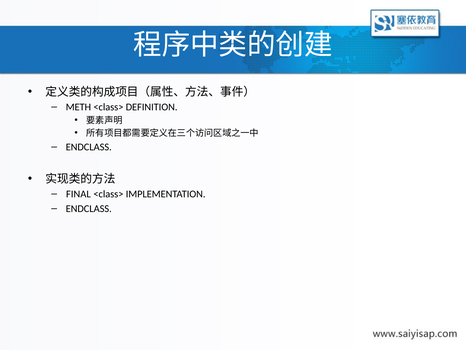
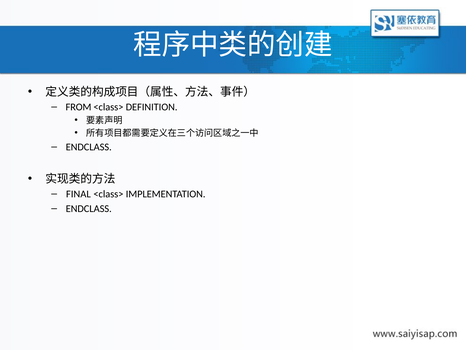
METH: METH -> FROM (79, 107)
